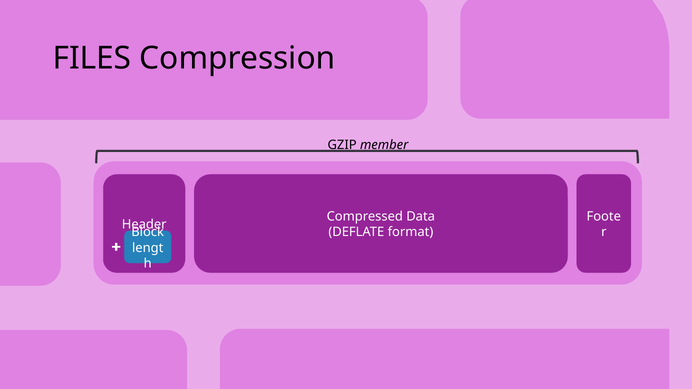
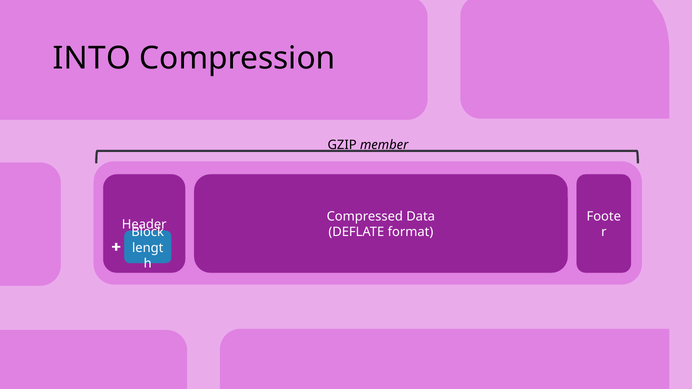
FILES: FILES -> INTO (92, 58)
